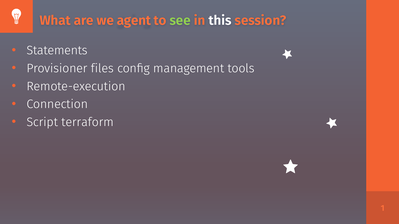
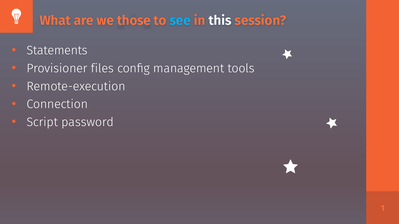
agent: agent -> those (134, 21)
see colour: light green -> light blue (180, 21)
terraform: terraform -> password (88, 122)
